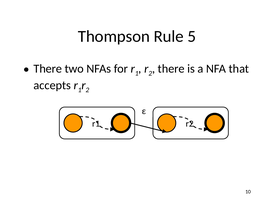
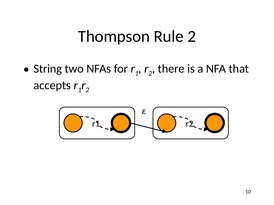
Rule 5: 5 -> 2 (192, 37)
There: There -> String (48, 69)
